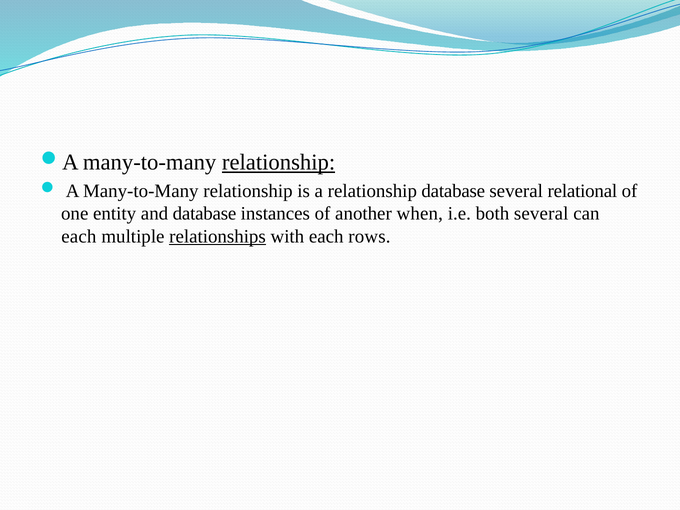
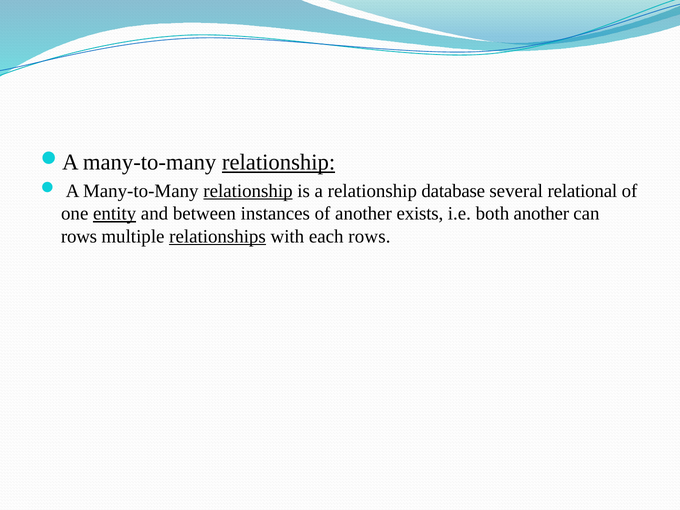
relationship underline: none -> present (248, 191)
entity underline: none -> present (115, 214)
and database: database -> between (204, 214)
when: when -> exists (420, 214)
both several: several -> another (541, 214)
each: each -> rows (79, 236)
